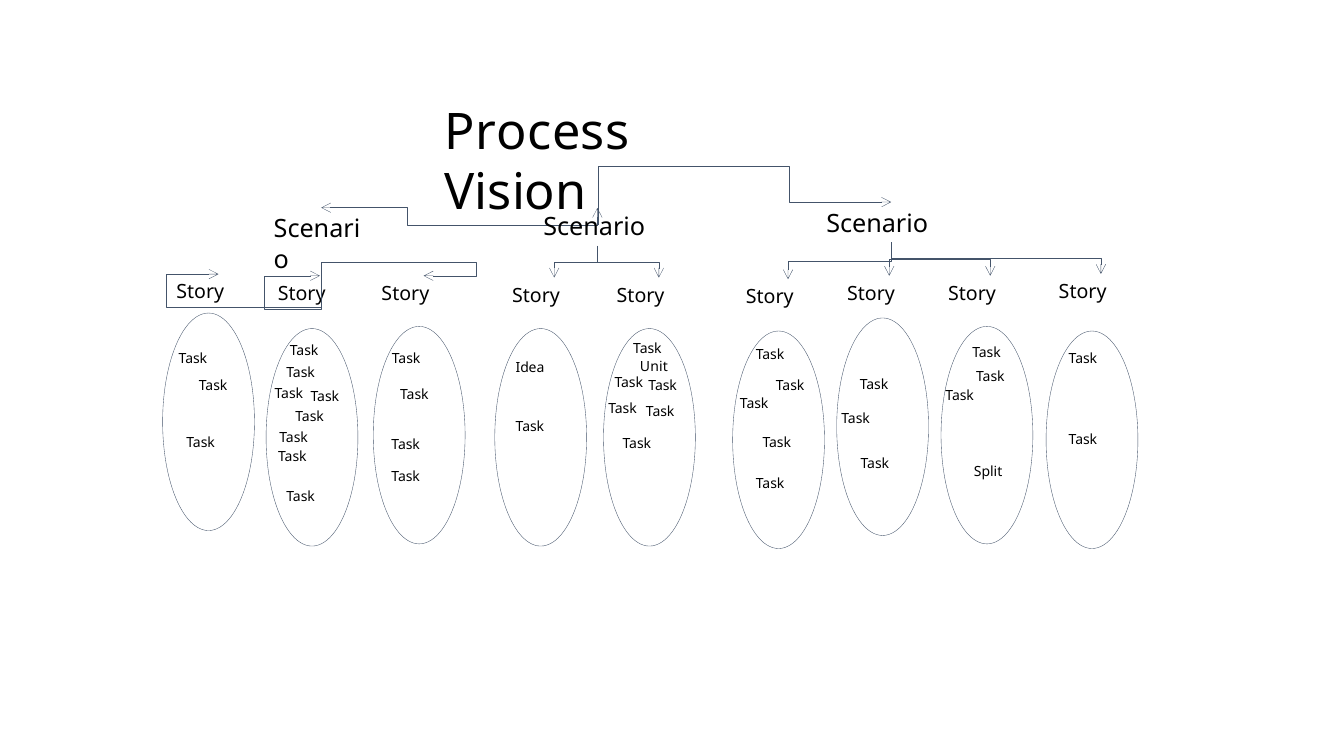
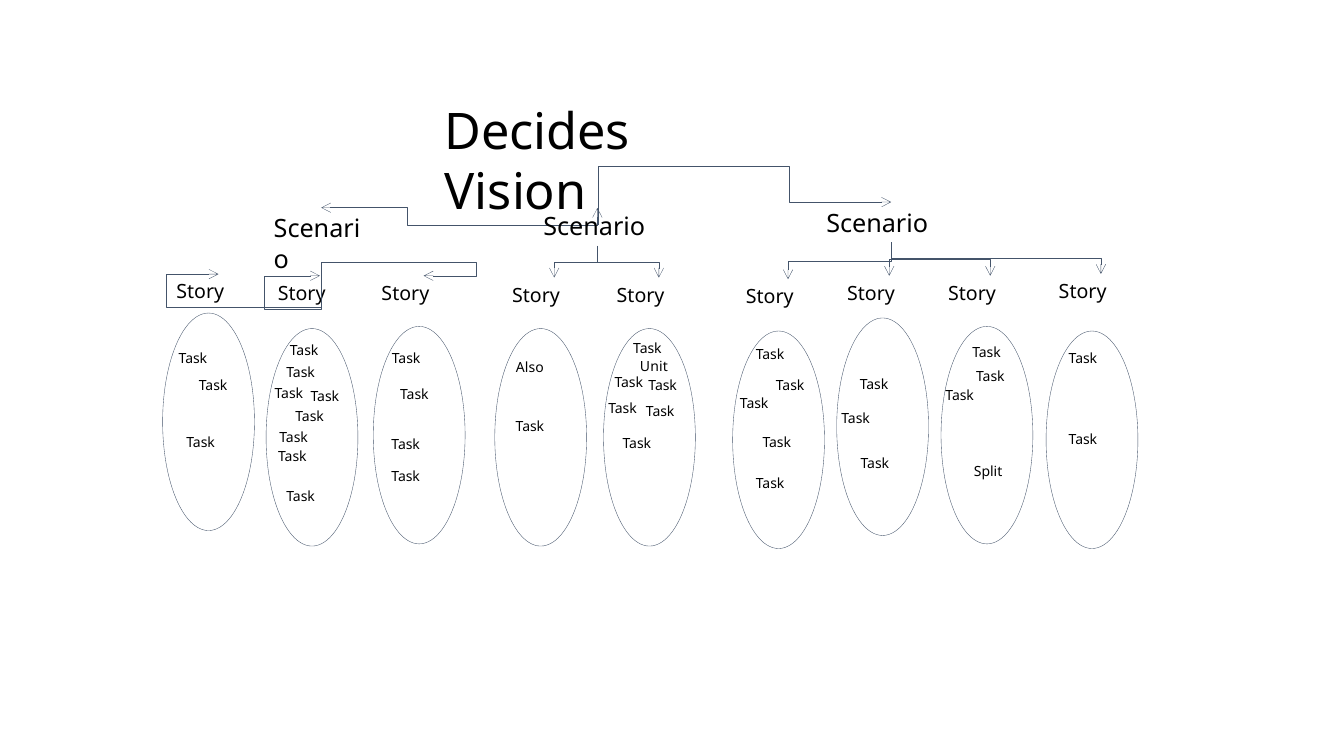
Process: Process -> Decides (537, 133)
Idea: Idea -> Also (530, 368)
